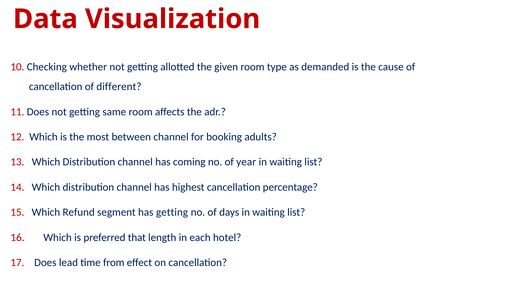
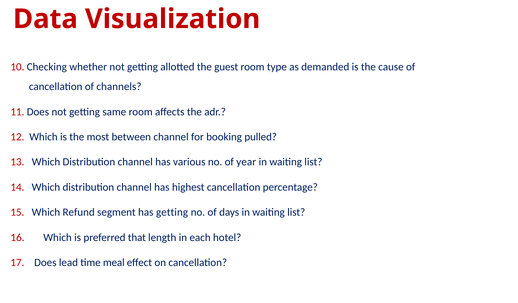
given: given -> guest (226, 67)
different: different -> channels (119, 87)
adults: adults -> pulled (261, 137)
coming: coming -> various (189, 162)
from: from -> meal (114, 263)
